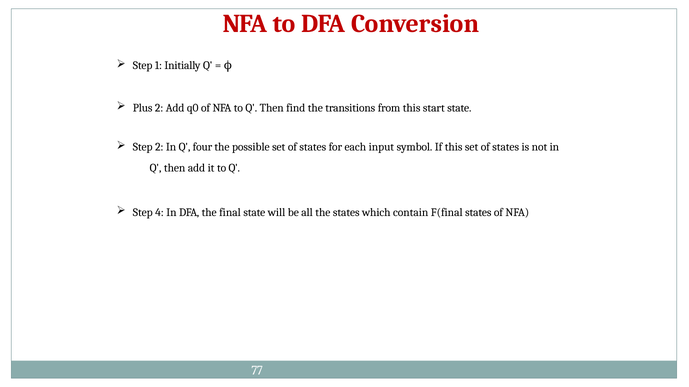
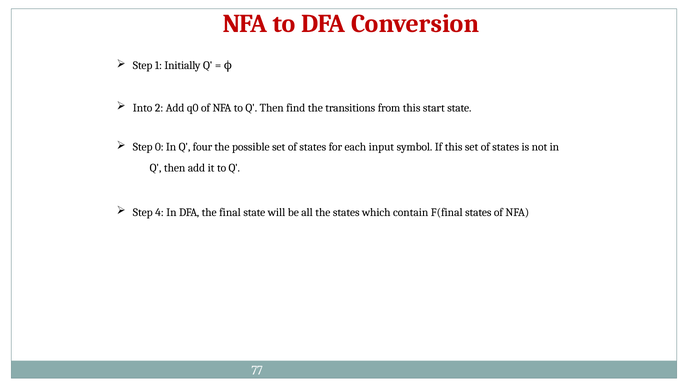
Plus: Plus -> Into (143, 108)
Step 2: 2 -> 0 (159, 147)
